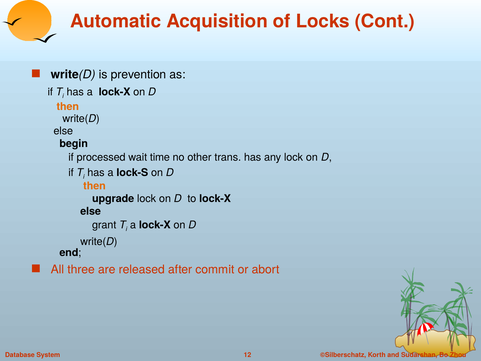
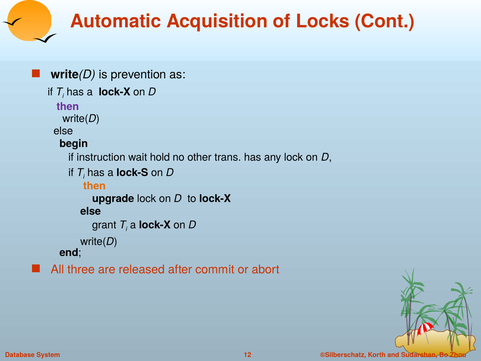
then colour: orange -> purple (68, 107)
processed: processed -> instruction (101, 157)
time: time -> hold (160, 157)
